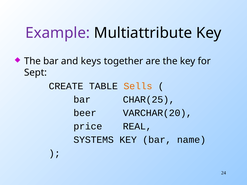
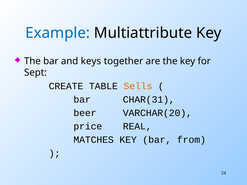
Example colour: purple -> blue (58, 33)
CHAR(25: CHAR(25 -> CHAR(31 (149, 100)
SYSTEMS: SYSTEMS -> MATCHES (94, 140)
name: name -> from (191, 140)
